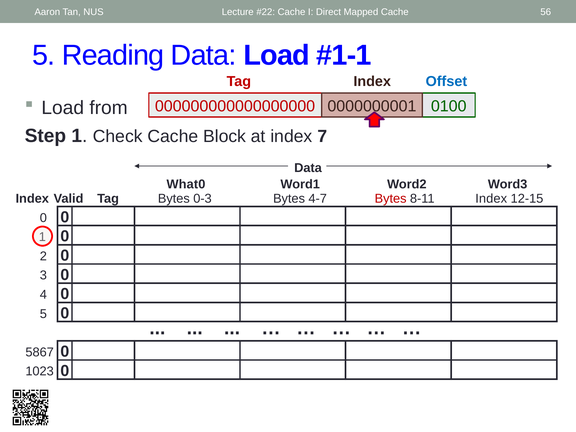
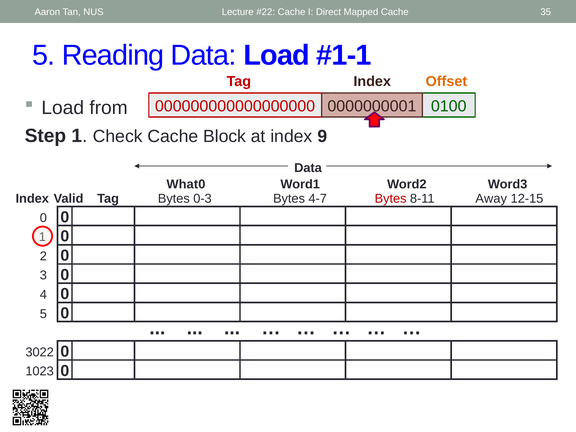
56: 56 -> 35 (546, 12)
Offset colour: blue -> orange (446, 81)
7: 7 -> 9 (322, 136)
8-11 Index: Index -> Away (491, 199)
5867: 5867 -> 3022 (40, 352)
